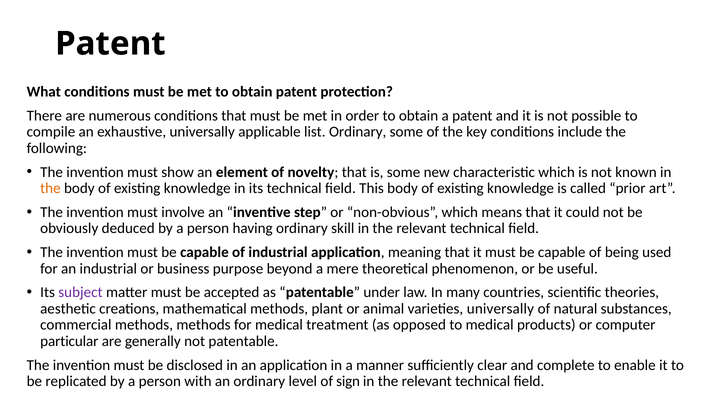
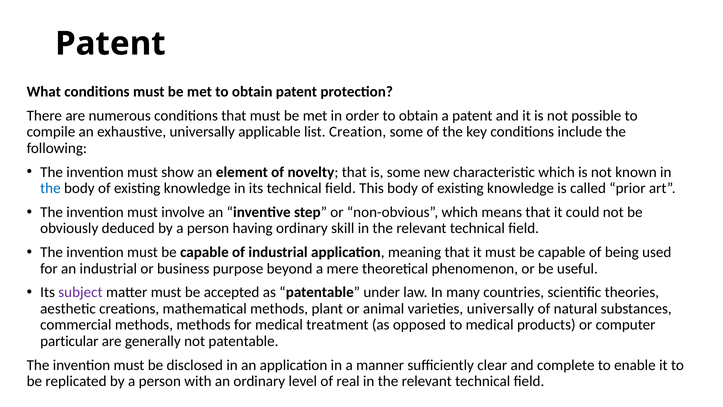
list Ordinary: Ordinary -> Creation (358, 132)
the colour: orange -> blue (50, 188)
sign: sign -> real (348, 381)
